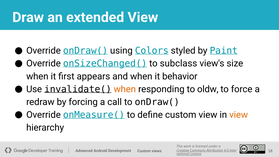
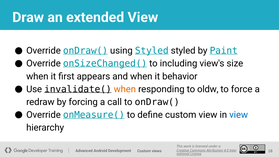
using Colors: Colors -> Styled (152, 51)
subclass: subclass -> including (179, 64)
view colour: orange -> blue (239, 115)
